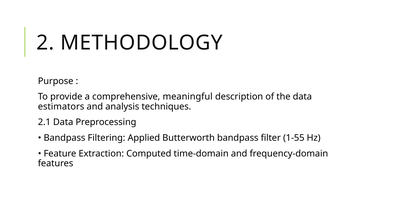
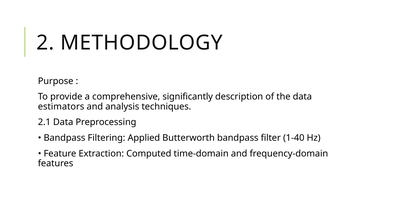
meaningful: meaningful -> significantly (188, 97)
1-55: 1-55 -> 1-40 (294, 138)
